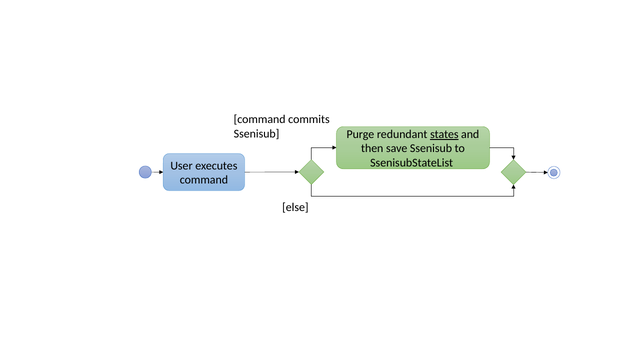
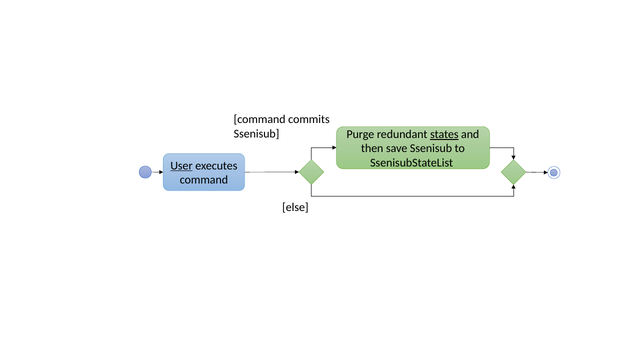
User underline: none -> present (182, 166)
